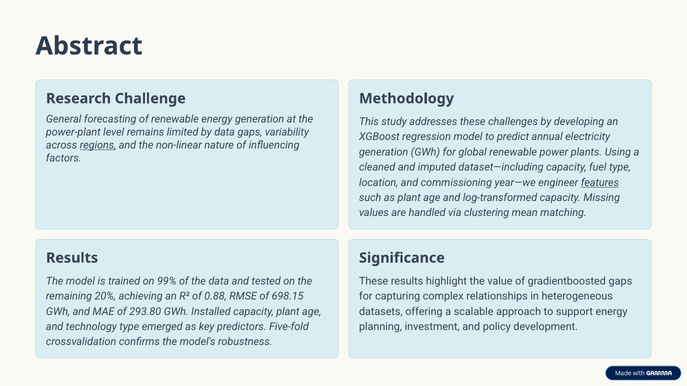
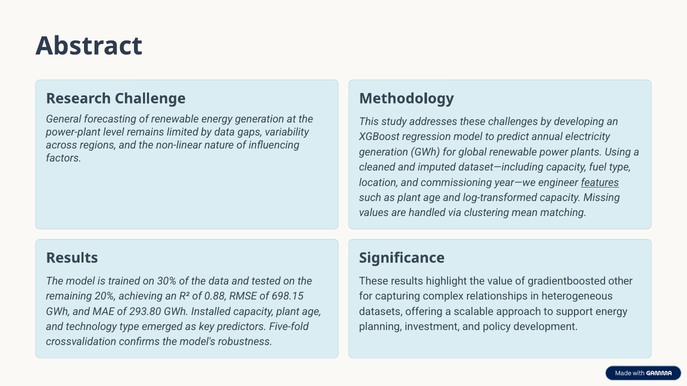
regions underline: present -> none (98, 145)
99%: 99% -> 30% (167, 281)
gradientboosted gaps: gaps -> other (620, 281)
